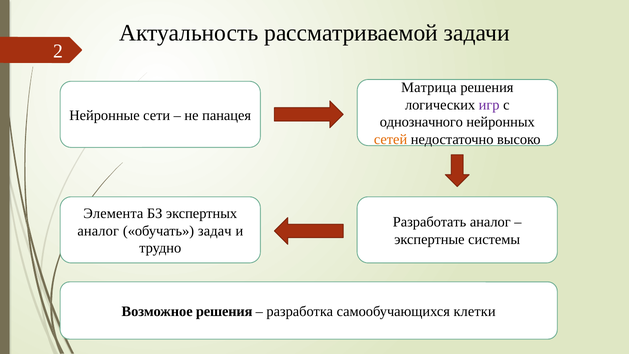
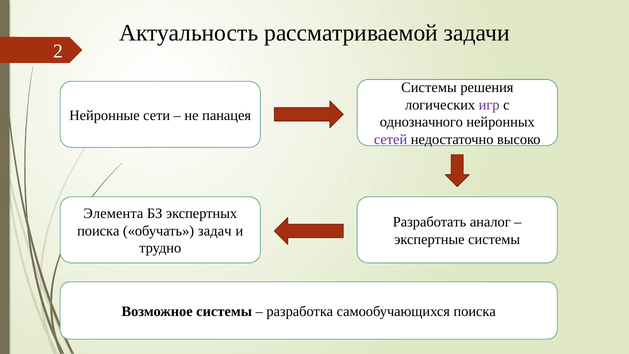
Матрица: Матрица -> Системы (429, 88)
сетей colour: orange -> purple (391, 139)
аналог: аналог -> поиска (98, 231)
Возможное решения: решения -> системы (224, 311)
самообучающихся клетки: клетки -> поиска (475, 311)
